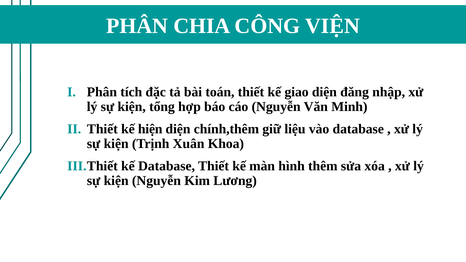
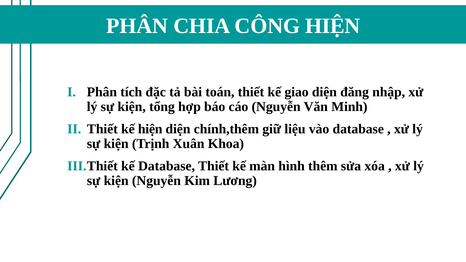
CÔNG VIỆN: VIỆN -> HIỆN (333, 26)
